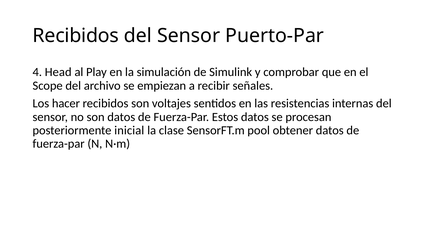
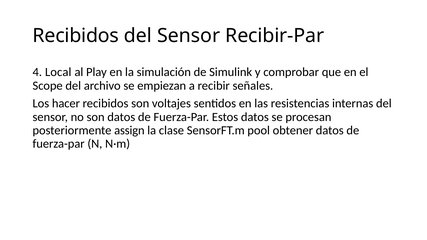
Puerto-Par: Puerto-Par -> Recibir-Par (275, 36)
Head: Head -> Local (58, 72)
inicial: inicial -> assign (129, 130)
